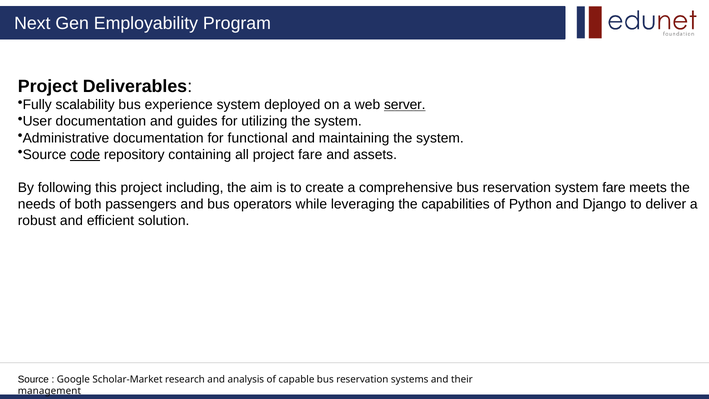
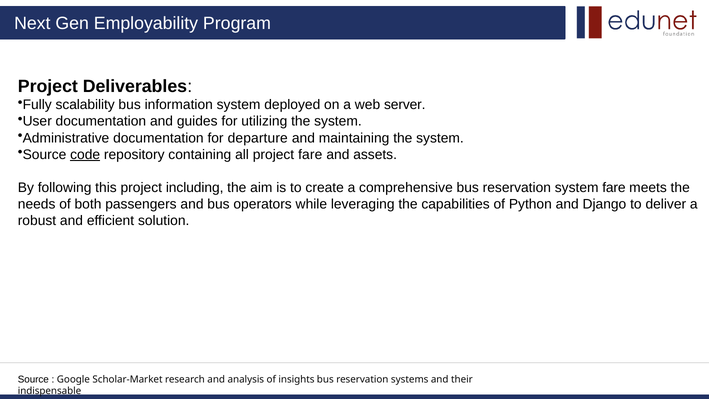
experience: experience -> information (179, 105)
server underline: present -> none (405, 105)
functional: functional -> departure (258, 138)
capable: capable -> insights (296, 379)
management: management -> indispensable (50, 391)
